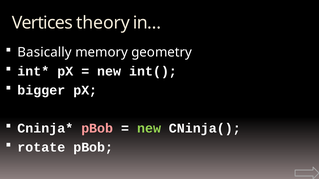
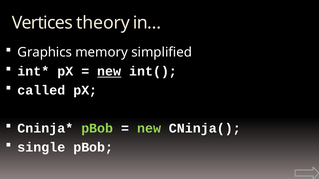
Basically: Basically -> Graphics (45, 52)
geometry: geometry -> simplified (162, 52)
new underline: none -> present (109, 72)
bigger: bigger -> called (41, 91)
pBob colour: pink -> light green (97, 129)
rotate: rotate -> single (41, 148)
